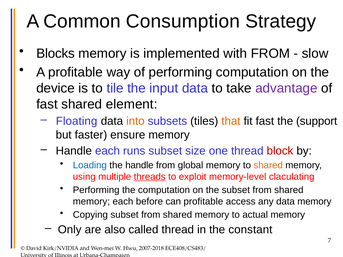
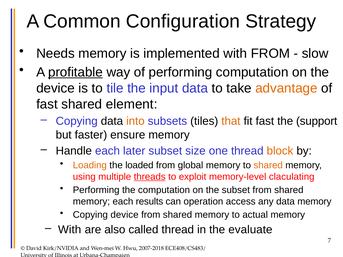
Consumption: Consumption -> Configuration (183, 21)
Blocks: Blocks -> Needs (56, 54)
profitable underline: none -> present (75, 72)
advantage colour: purple -> orange (286, 88)
Floating: Floating -> Copying (77, 121)
runs: runs -> later (134, 151)
block colour: red -> orange (280, 151)
Loading colour: blue -> orange (90, 165)
the handle: handle -> loaded (139, 165)
before: before -> results (150, 202)
can profitable: profitable -> operation (203, 202)
Copying subset: subset -> device (124, 215)
Only: Only -> With (70, 230)
constant: constant -> evaluate (250, 230)
